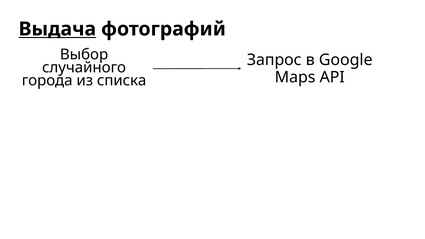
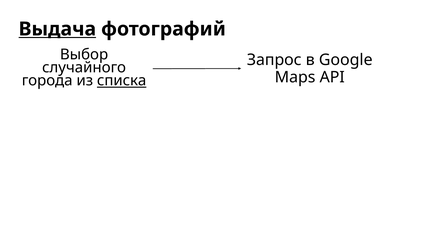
списка underline: none -> present (122, 81)
